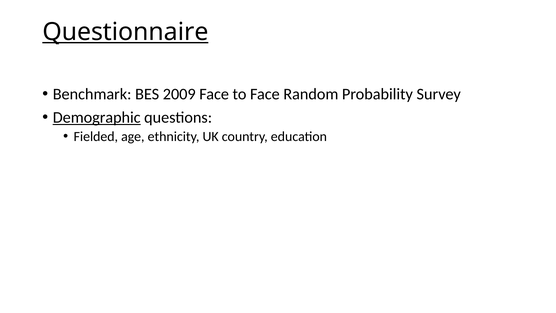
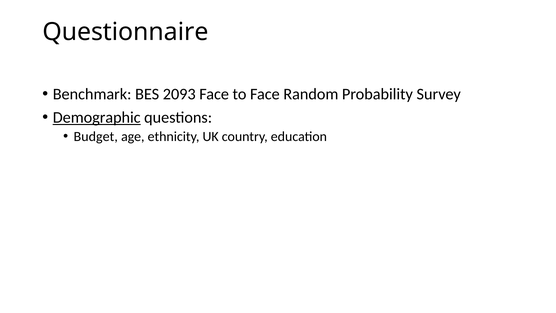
Questionnaire underline: present -> none (125, 32)
2009: 2009 -> 2093 (179, 94)
Fielded: Fielded -> Budget (96, 136)
